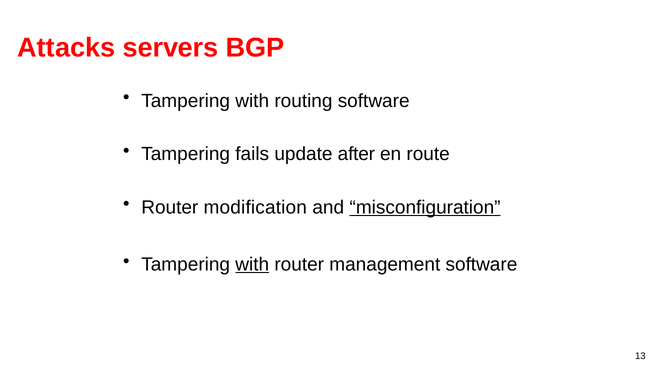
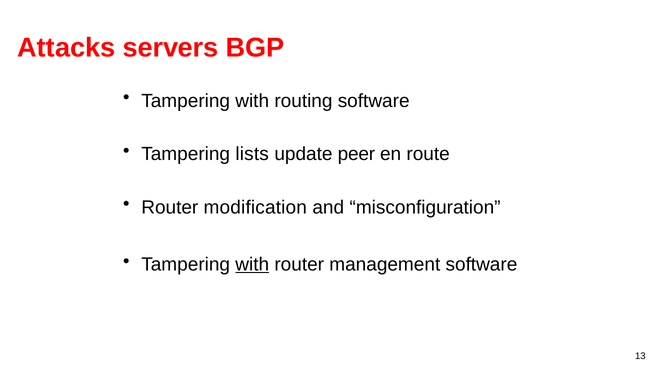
fails: fails -> lists (252, 154)
after: after -> peer (356, 154)
misconfiguration underline: present -> none (425, 207)
